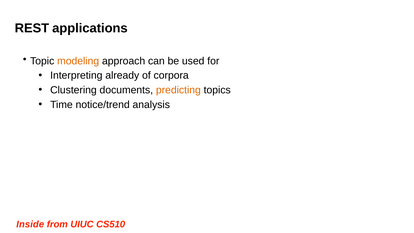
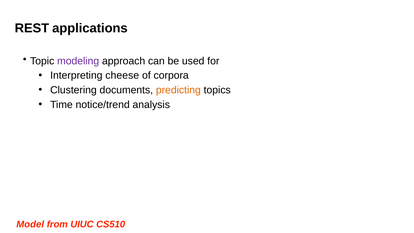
modeling colour: orange -> purple (78, 61)
already: already -> cheese (122, 75)
Inside: Inside -> Model (30, 224)
